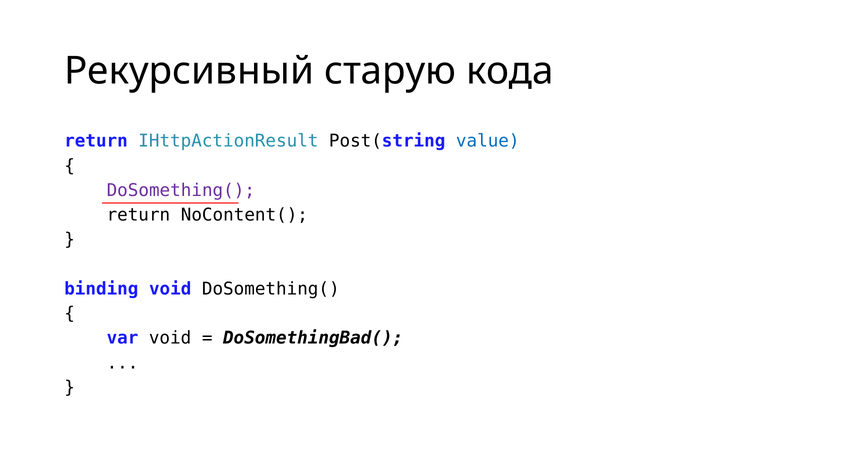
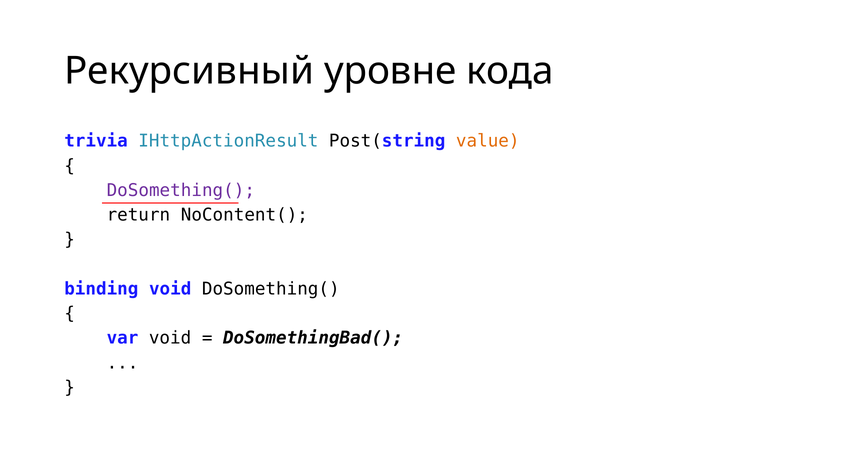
старую: старую -> уровне (390, 71)
return: return -> trivia (96, 141)
value colour: blue -> orange (488, 141)
